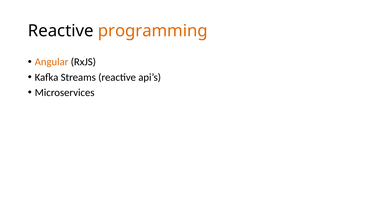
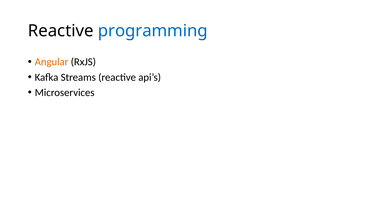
programming colour: orange -> blue (153, 31)
